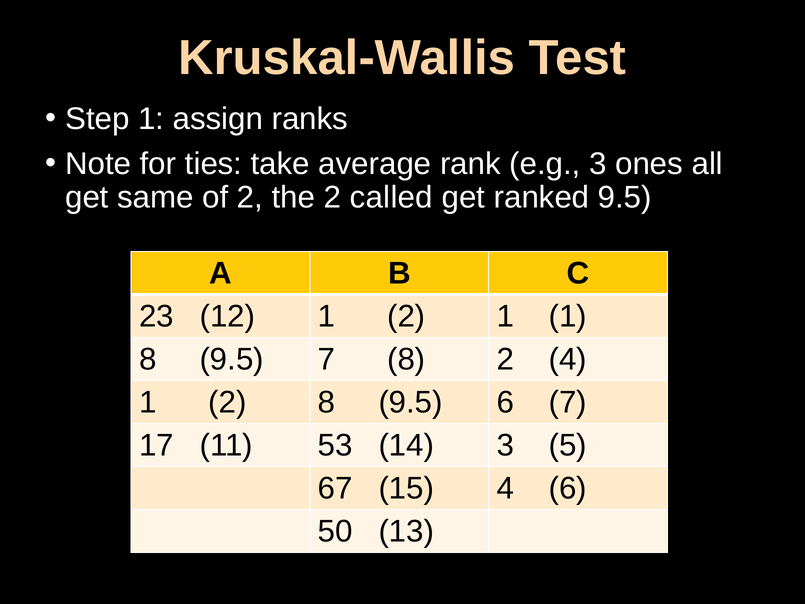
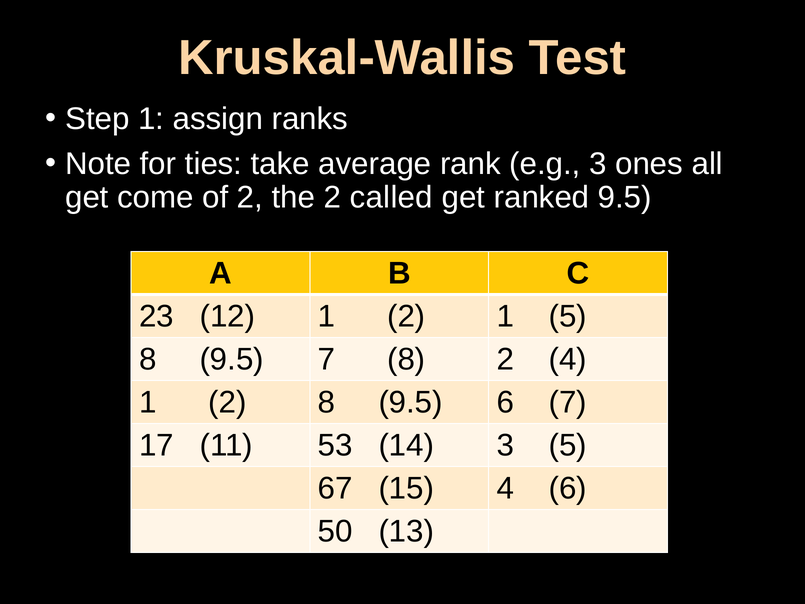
same: same -> come (155, 197)
1 1: 1 -> 5 (568, 316)
